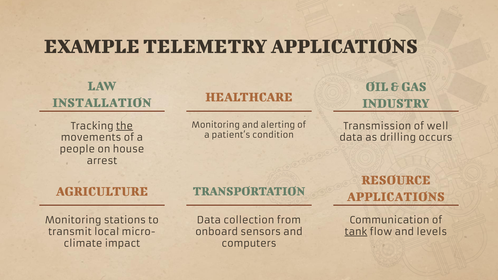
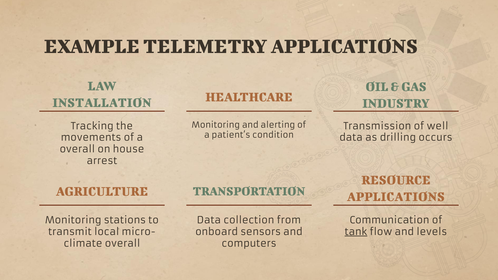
the underline: present -> none (125, 126)
people: people -> overall (77, 149)
impact: impact -> overall (123, 244)
